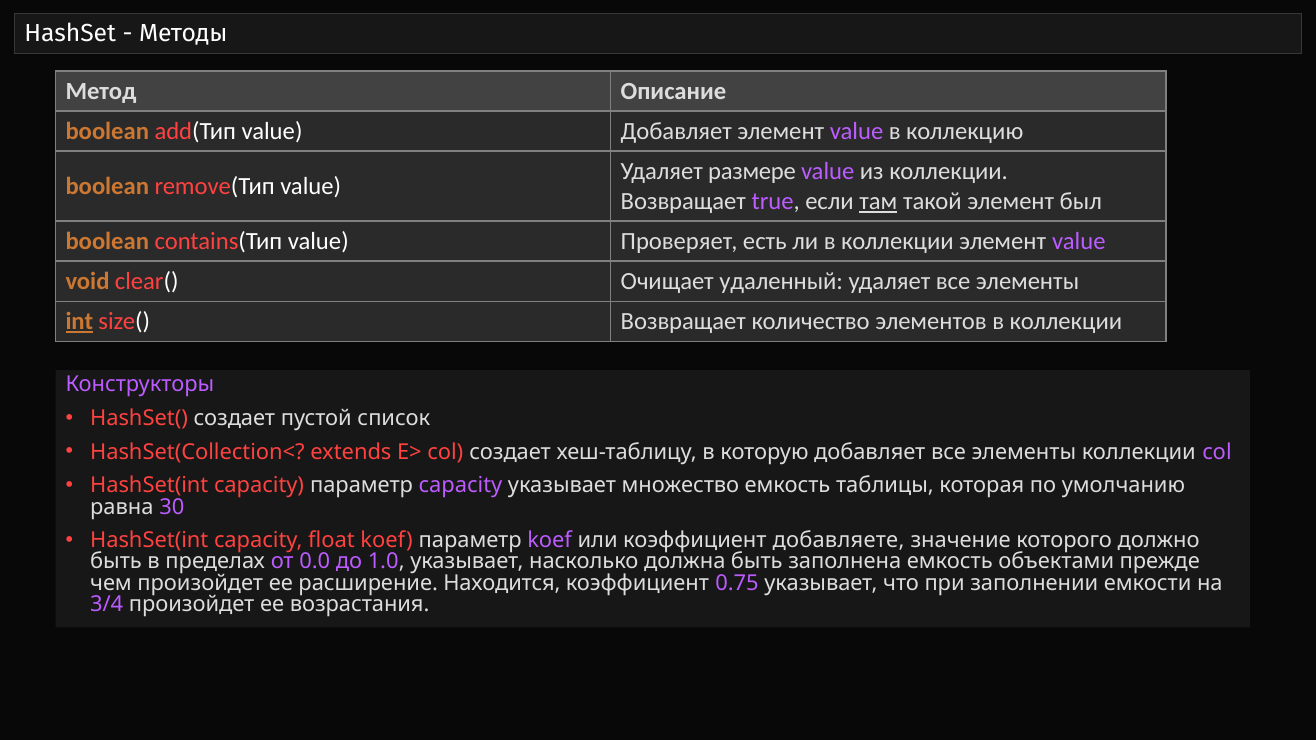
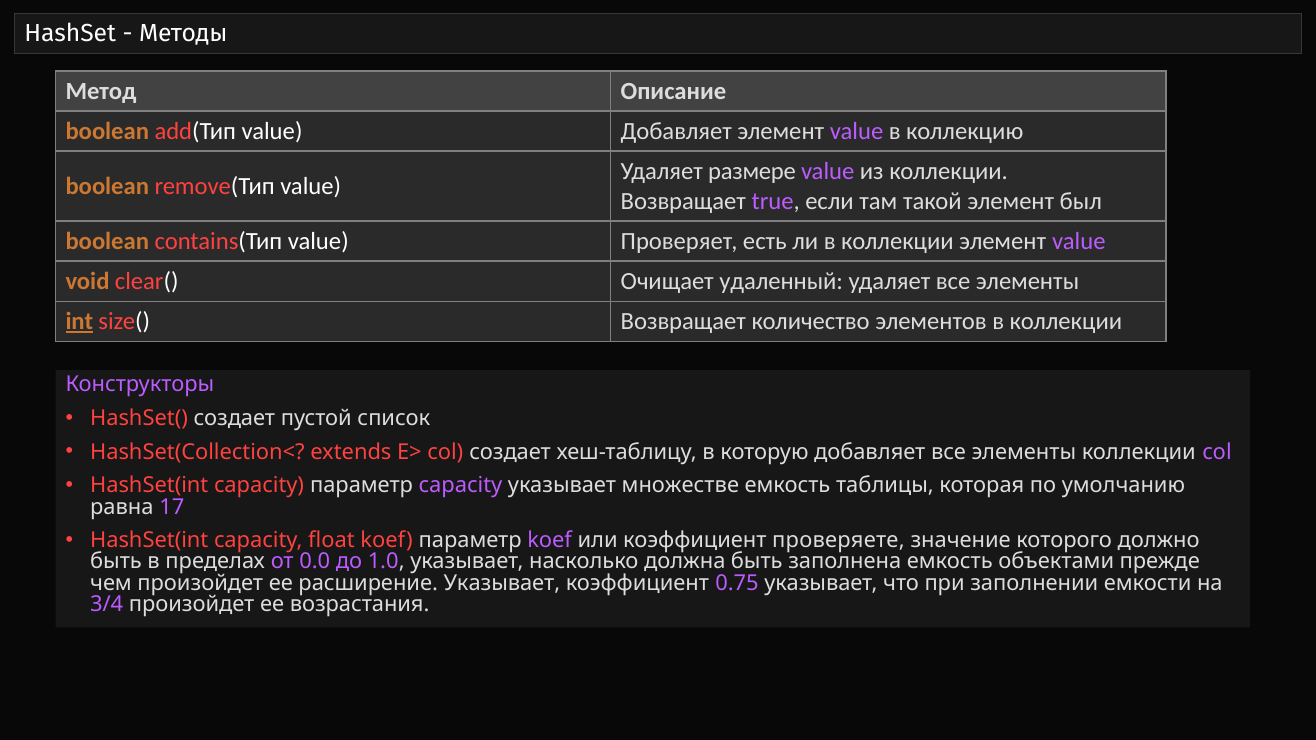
там underline: present -> none (878, 201)
множество: множество -> множестве (680, 486)
30: 30 -> 17 (172, 507)
добавляете: добавляете -> проверяете (838, 541)
расширение Находится: Находится -> Указывает (502, 583)
